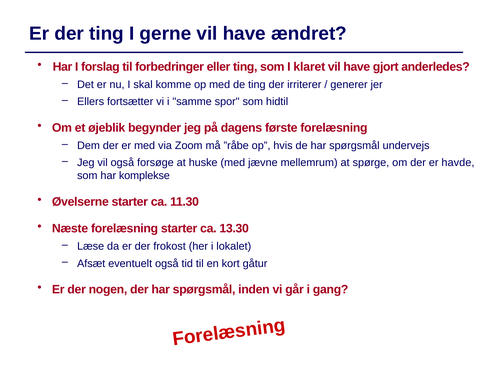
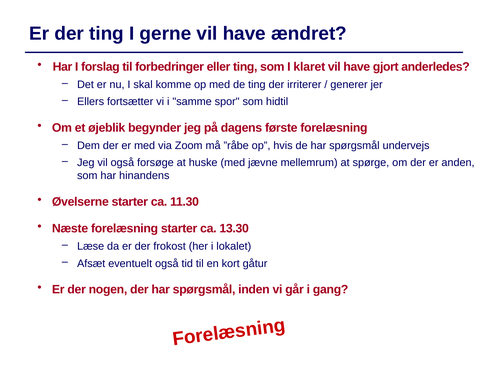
havde: havde -> anden (458, 163)
komplekse: komplekse -> hinandens (144, 176)
